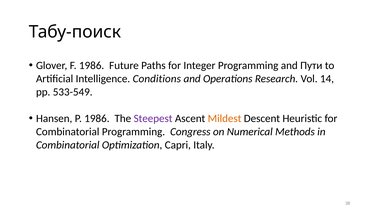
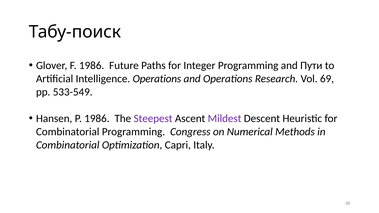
Intelligence Conditions: Conditions -> Operations (157, 79)
14: 14 -> 69 (327, 79)
Mildest colour: orange -> purple (225, 119)
